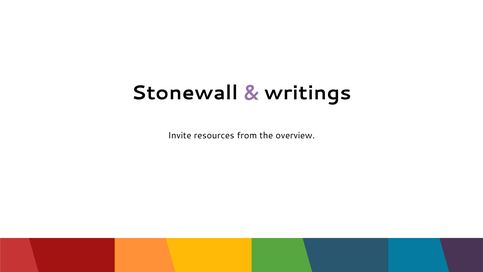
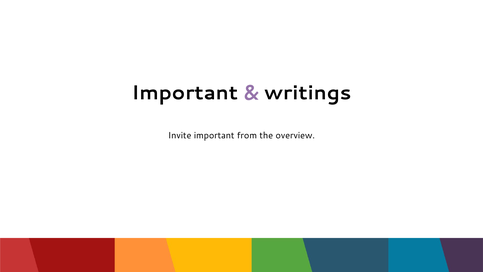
Stonewall: Stonewall -> Important (185, 93)
Invite resources: resources -> important (214, 135)
